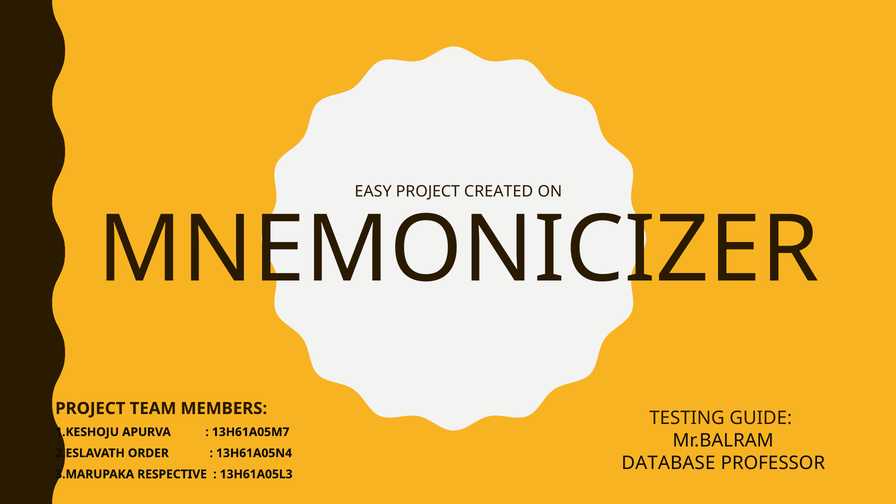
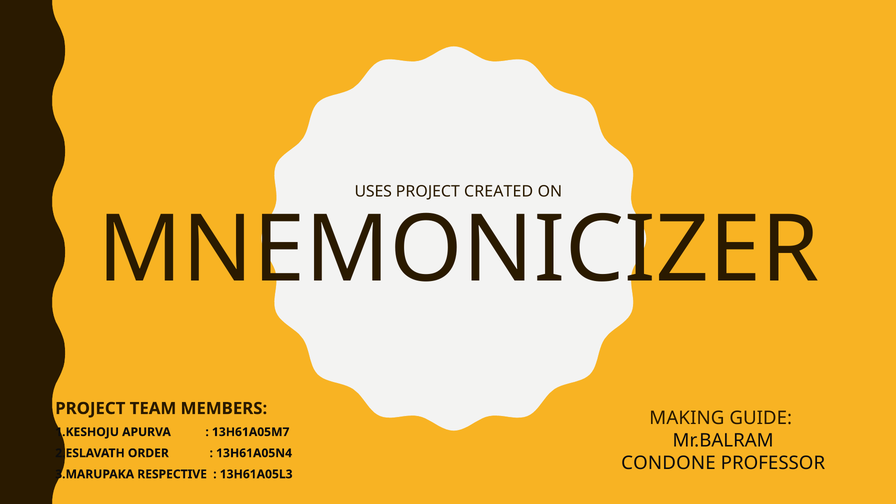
EASY: EASY -> USES (373, 192)
TESTING: TESTING -> MAKING (687, 418)
DATABASE: DATABASE -> CONDONE (668, 463)
